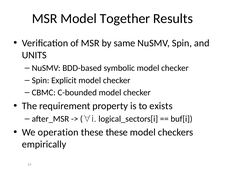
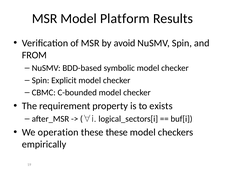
Together: Together -> Platform (125, 19)
same: same -> avoid (125, 43)
UNITS: UNITS -> FROM (34, 55)
